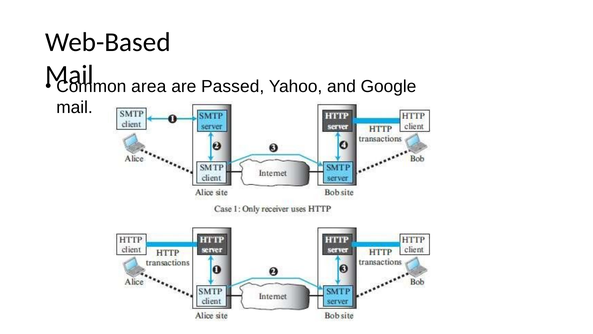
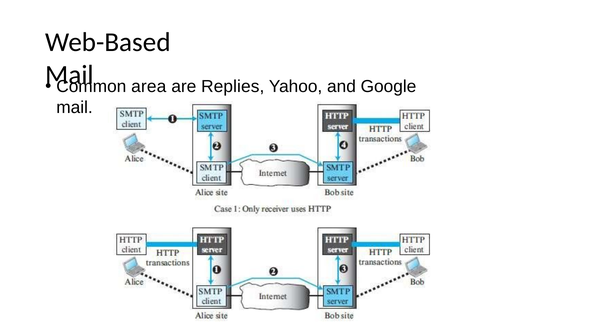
Passed: Passed -> Replies (233, 86)
